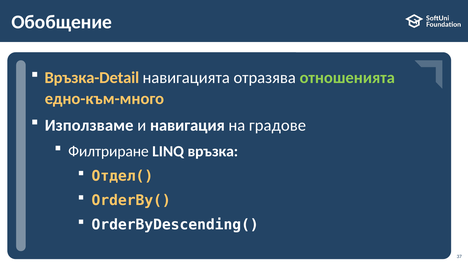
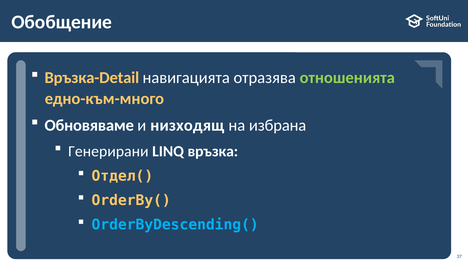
Използваме: Използваме -> Обновяваме (89, 125)
навигация: навигация -> низходящ (187, 125)
градове: градове -> избрана (278, 125)
Филтриране: Филтриране -> Генерирани (108, 151)
OrderByDescending( colour: white -> light blue (175, 225)
